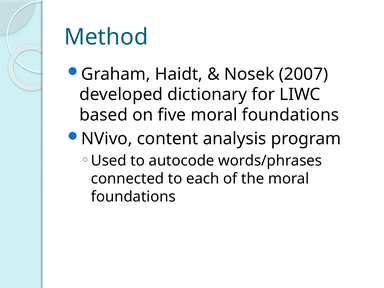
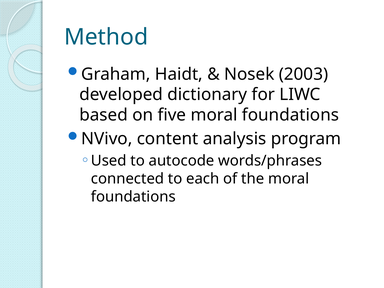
2007: 2007 -> 2003 (303, 74)
